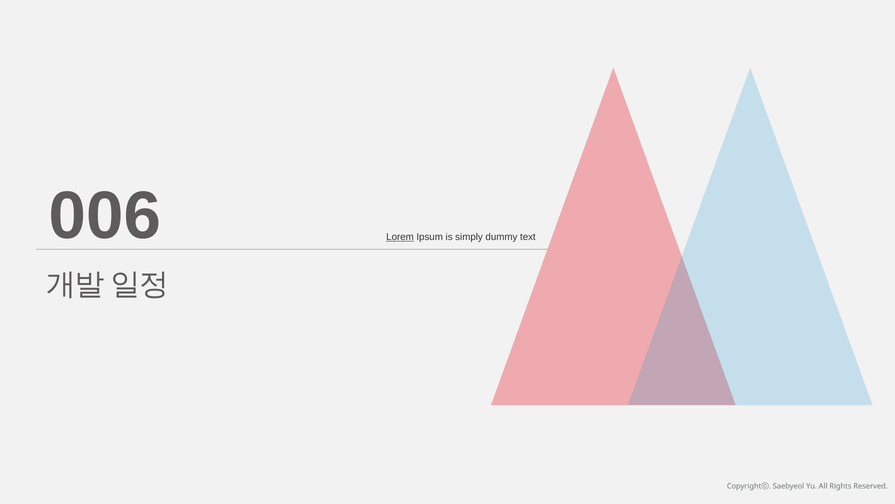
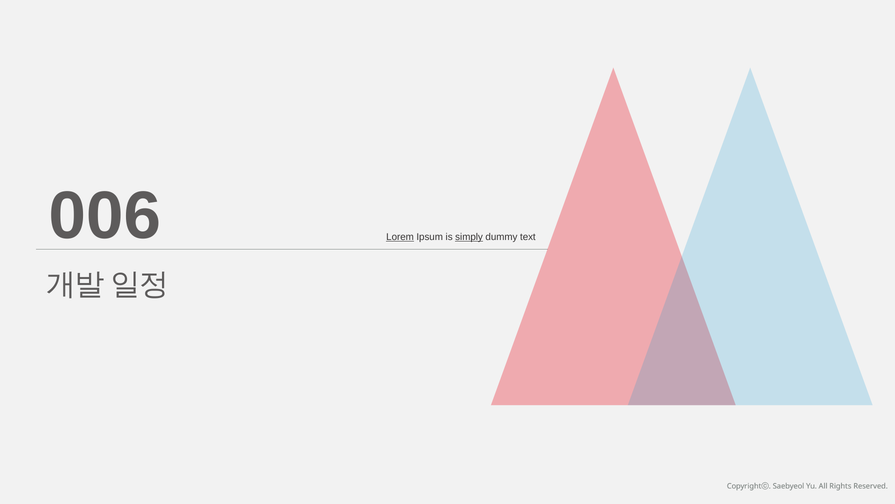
simply underline: none -> present (469, 237)
